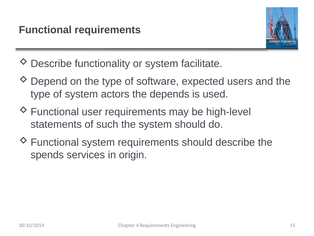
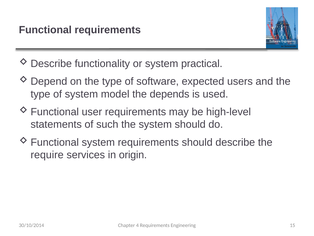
facilitate: facilitate -> practical (202, 64)
actors: actors -> model (115, 94)
spends: spends -> require (47, 155)
